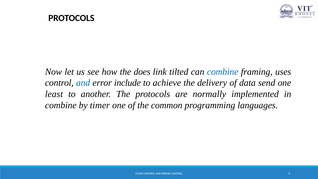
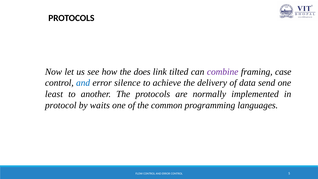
combine colour: blue -> purple (223, 72)
uses: uses -> case (283, 72)
include: include -> silence (127, 83)
combine: combine -> protocol (61, 105)
timer: timer -> waits (100, 105)
